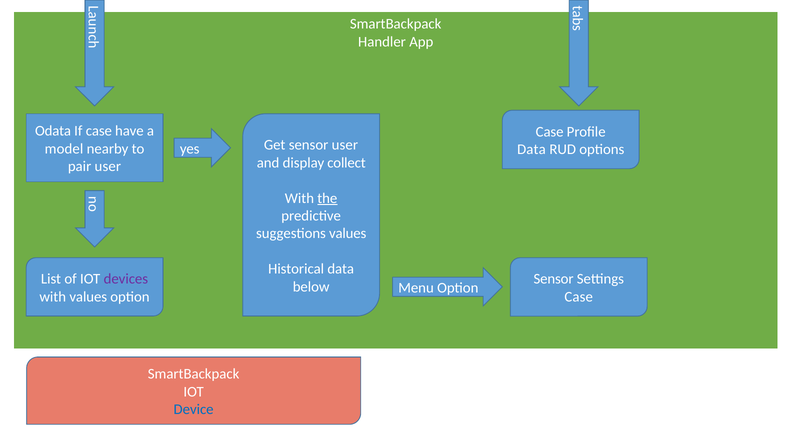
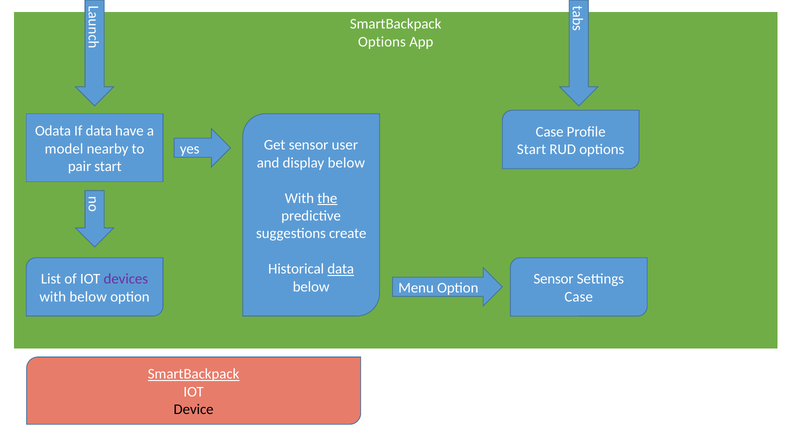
Handler: Handler -> Options (382, 42)
If case: case -> data (99, 131)
Data: Data -> Start (531, 149)
display collect: collect -> below (346, 163)
pair user: user -> start (108, 167)
suggestions values: values -> create (348, 234)
data underline: none -> present (341, 269)
with values: values -> below (88, 297)
SmartBackpack underline: none -> present (194, 374)
Device colour: blue -> black (194, 410)
